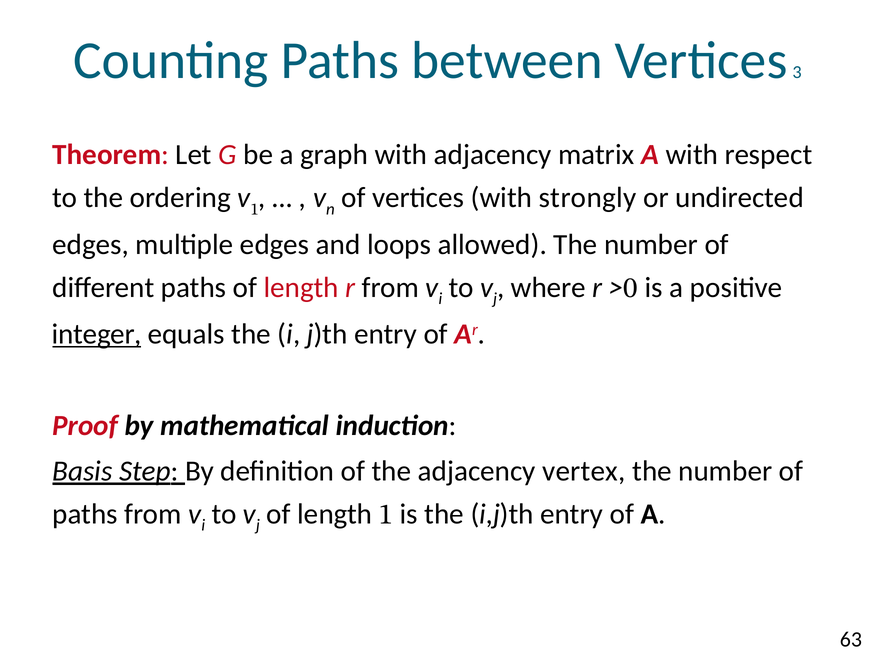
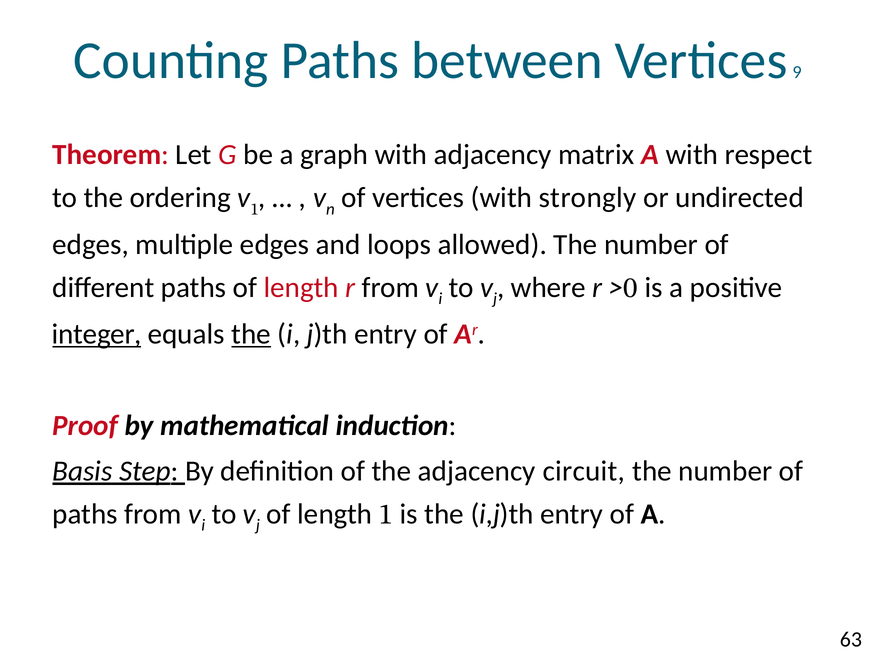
3: 3 -> 9 (797, 72)
the underline: none -> present (251, 334)
vertex: vertex -> circuit (584, 471)
